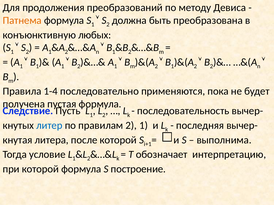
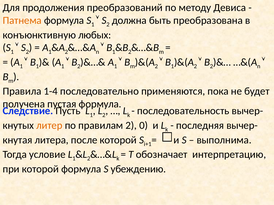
литер colour: blue -> orange (49, 126)
2 1: 1 -> 0 (144, 126)
построение: построение -> убеждению (138, 169)
